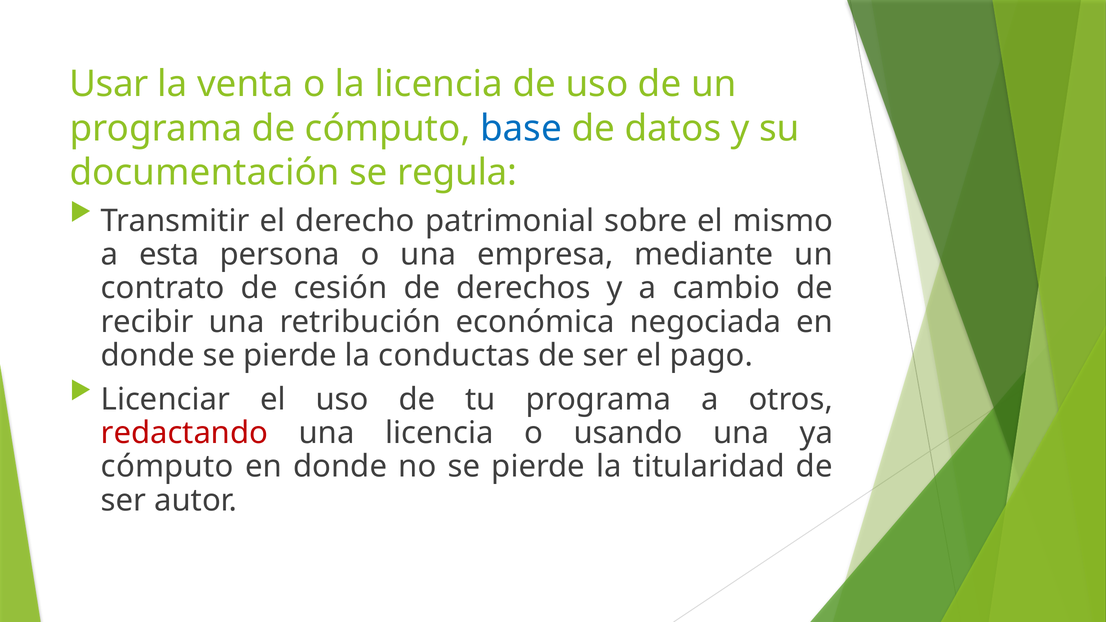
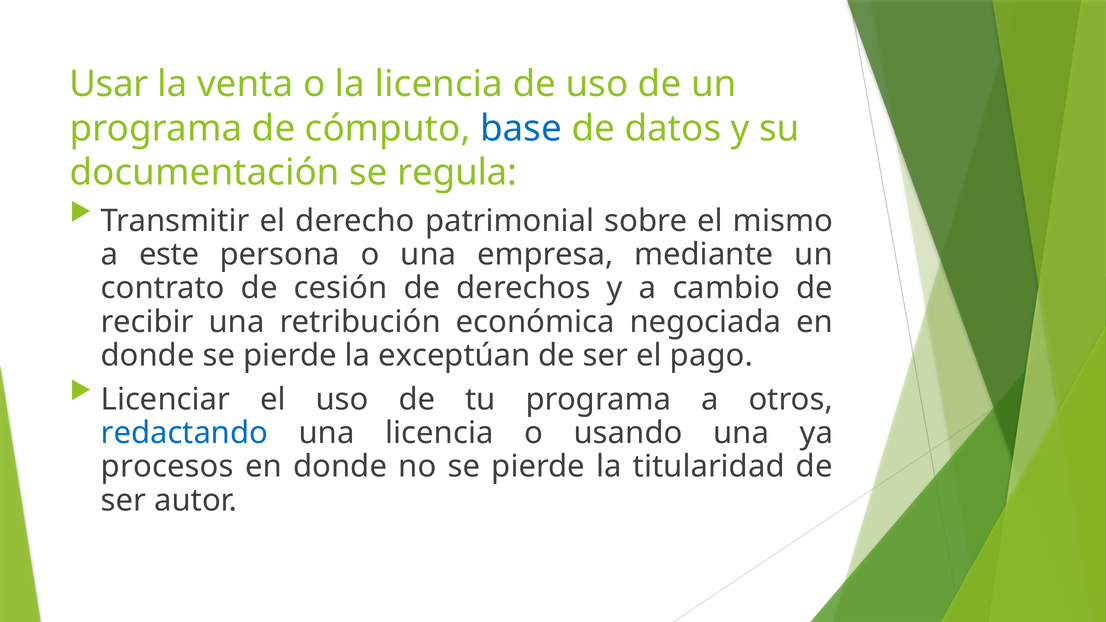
esta: esta -> este (169, 255)
conductas: conductas -> exceptúan (454, 356)
redactando colour: red -> blue (184, 433)
cómputo: cómputo -> procesos (167, 467)
